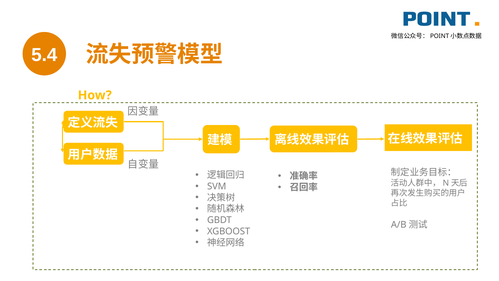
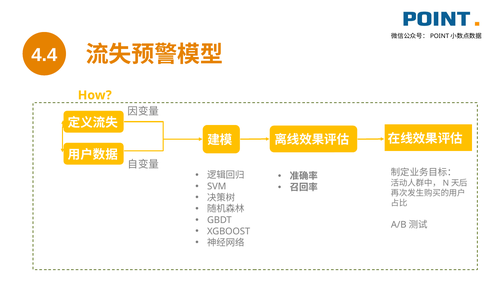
5.4: 5.4 -> 4.4 (44, 55)
